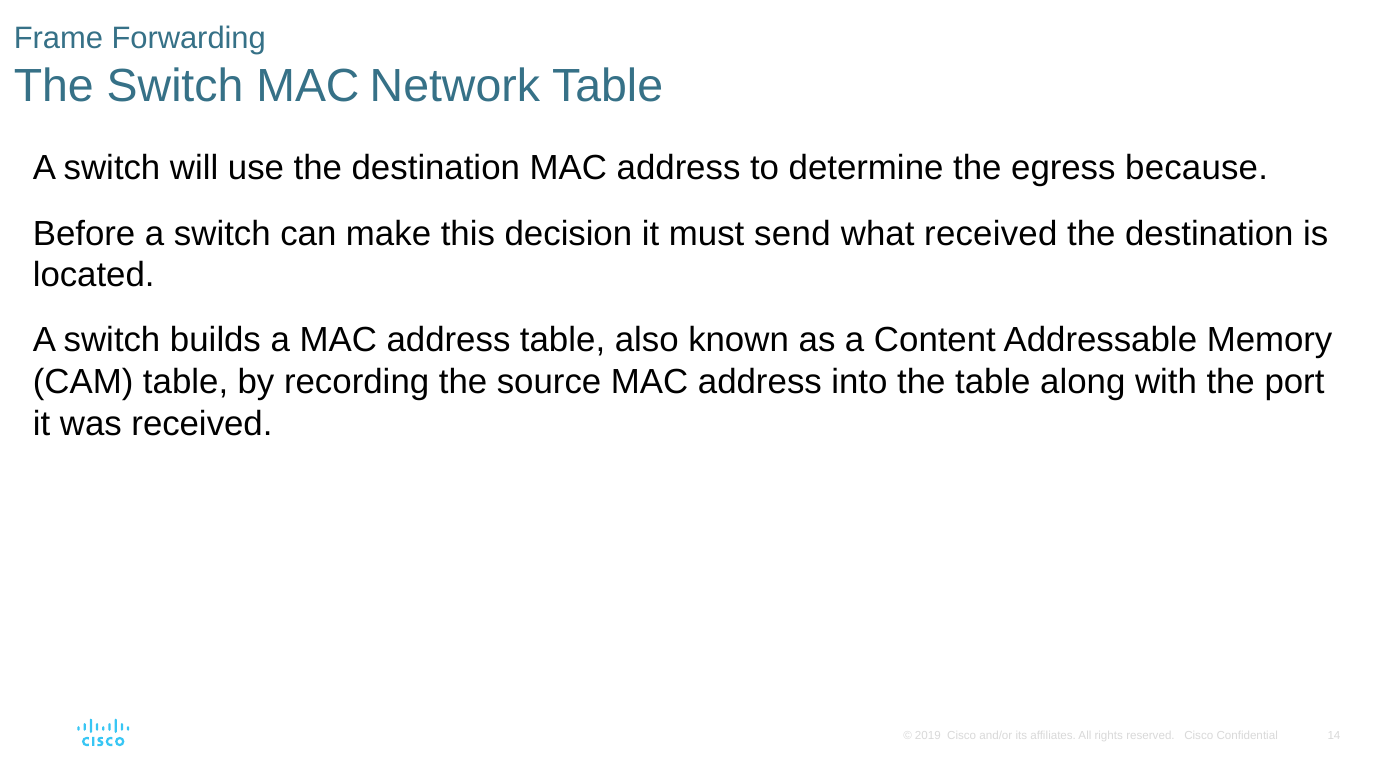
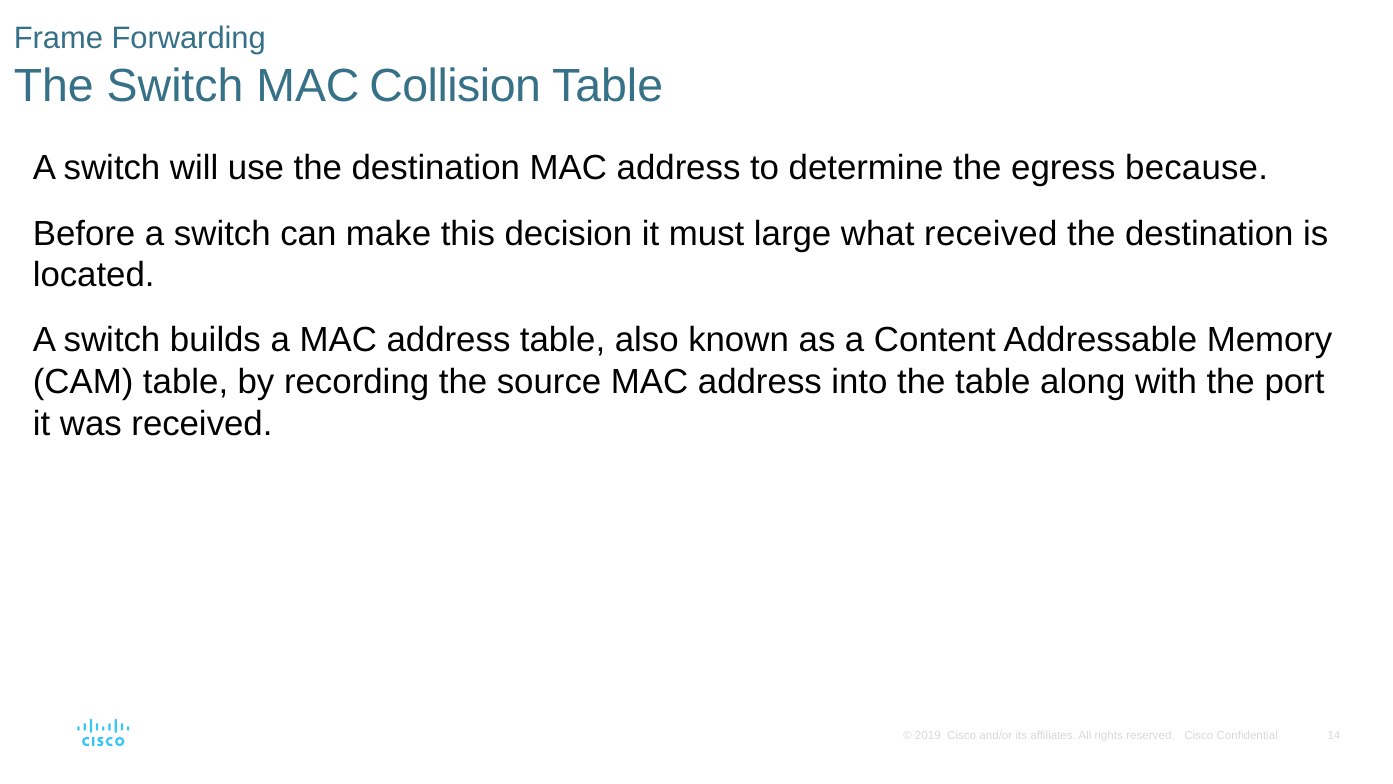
Network: Network -> Collision (455, 86)
send: send -> large (793, 233)
